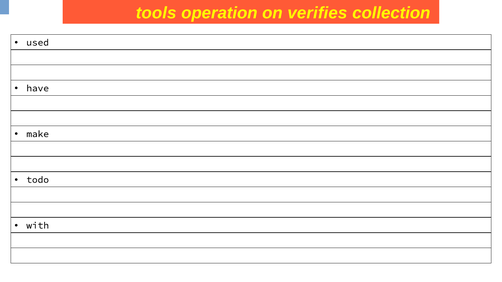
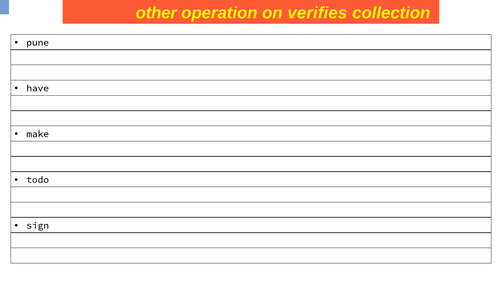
tools: tools -> other (156, 13)
used: used -> pune (38, 43)
with: with -> sign (38, 226)
